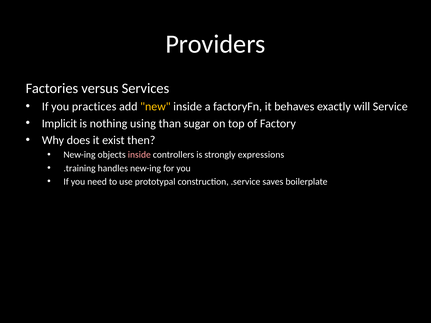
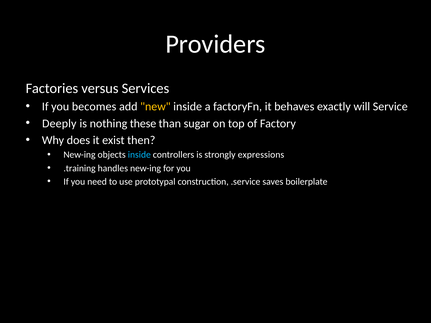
practices: practices -> becomes (94, 107)
Implicit: Implicit -> Deeply (59, 123)
using: using -> these (143, 123)
inside colour: pink -> light blue (139, 155)
